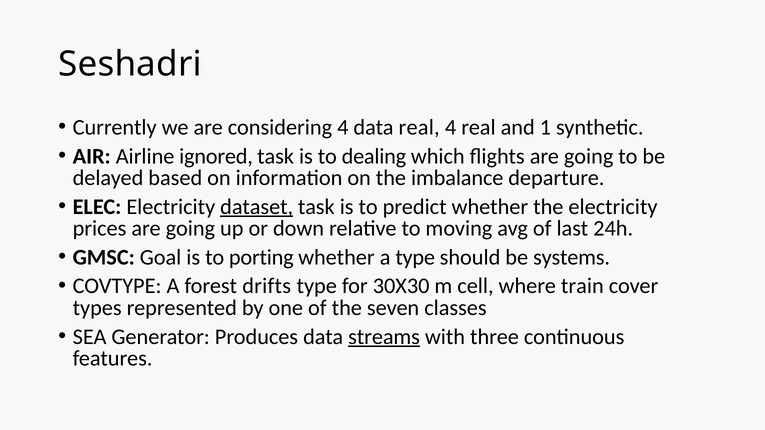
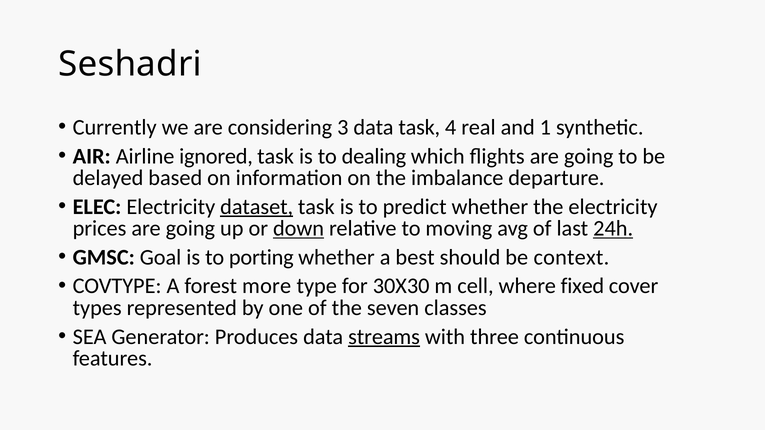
considering 4: 4 -> 3 (343, 127)
data real: real -> task (419, 127)
down underline: none -> present (299, 229)
24h underline: none -> present (613, 229)
a type: type -> best (415, 257)
systems: systems -> context (571, 257)
drifts: drifts -> more (267, 286)
train: train -> fixed (582, 286)
